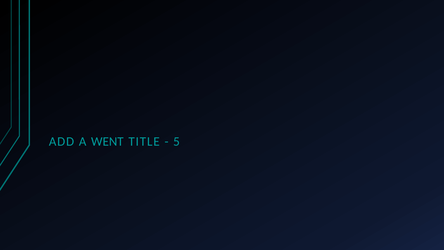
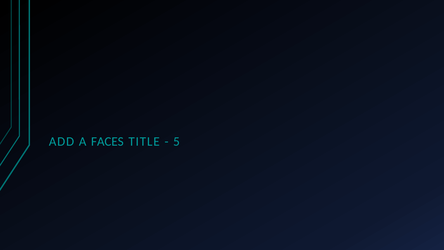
WENT: WENT -> FACES (107, 142)
